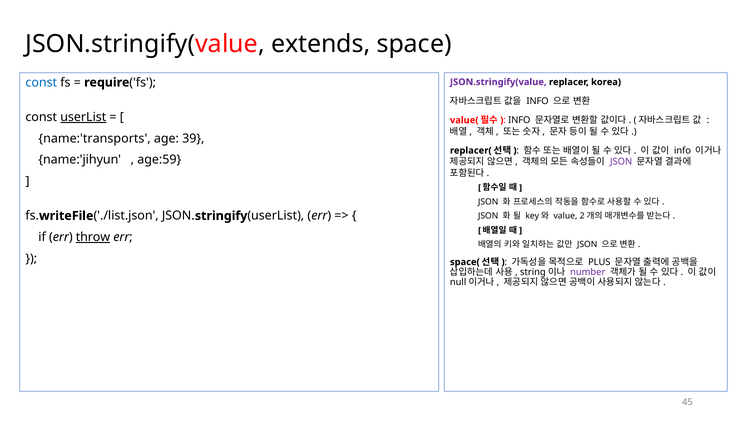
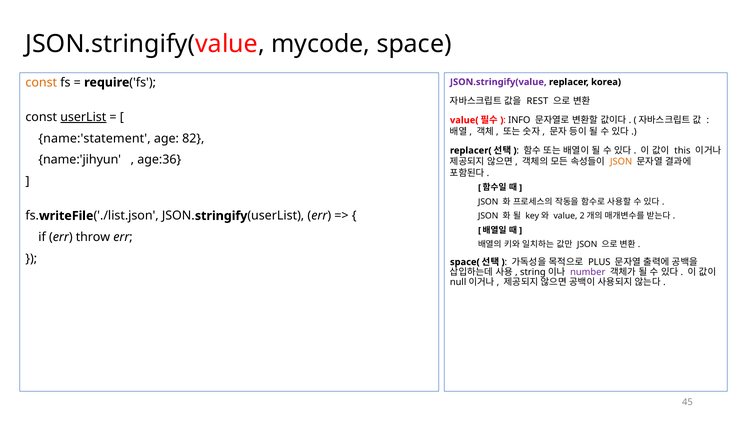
extends: extends -> mycode (321, 44)
const colour: blue -> orange (41, 82)
INFO: INFO -> REST (537, 101)
name:'transports: name:'transports -> name:'statement (94, 138)
39: 39 -> 82 (193, 138)
info: info -> this (682, 150)
age:59: age:59 -> age:36 (159, 160)
JSON colour: purple -> orange (621, 162)
throw underline: present -> none (93, 237)
